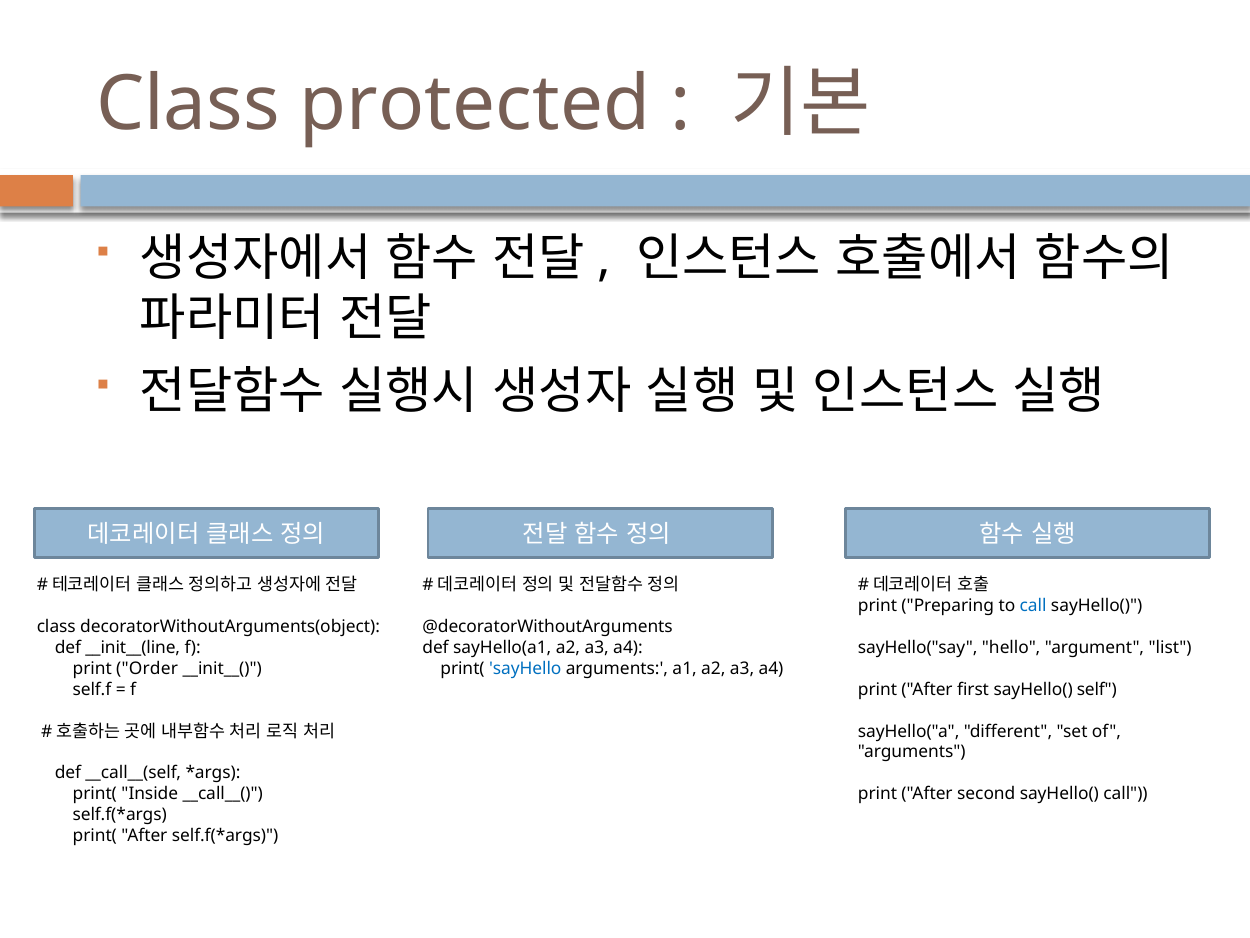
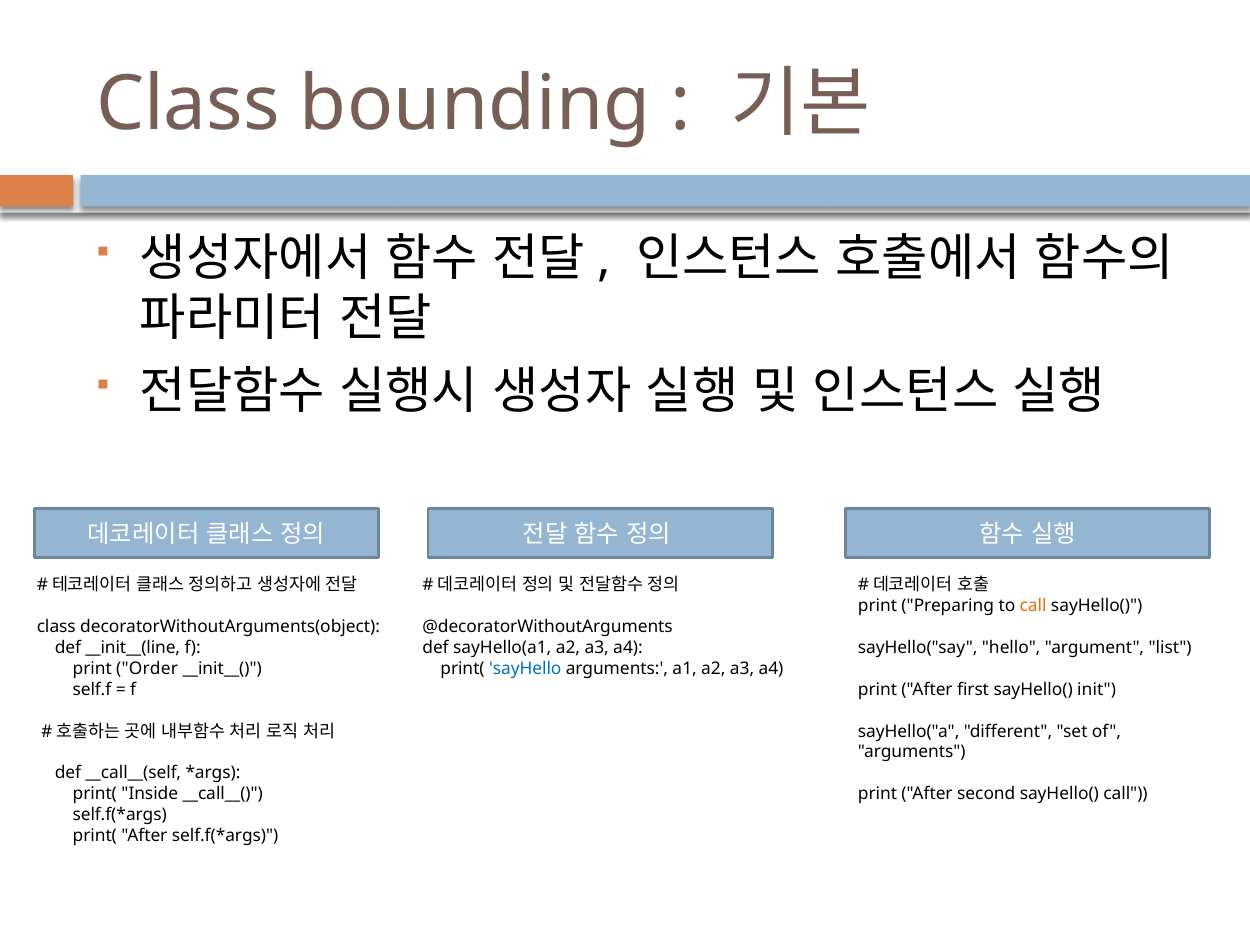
protected: protected -> bounding (475, 104)
call colour: blue -> orange (1033, 606)
self: self -> init (1097, 689)
